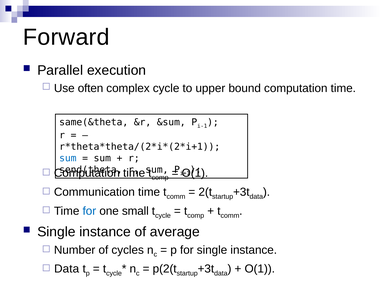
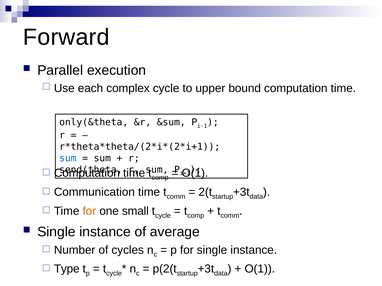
often: often -> each (90, 89)
same(&theta: same(&theta -> only(&theta (94, 123)
for colour: blue -> orange (89, 211)
Data: Data -> Type (67, 269)
